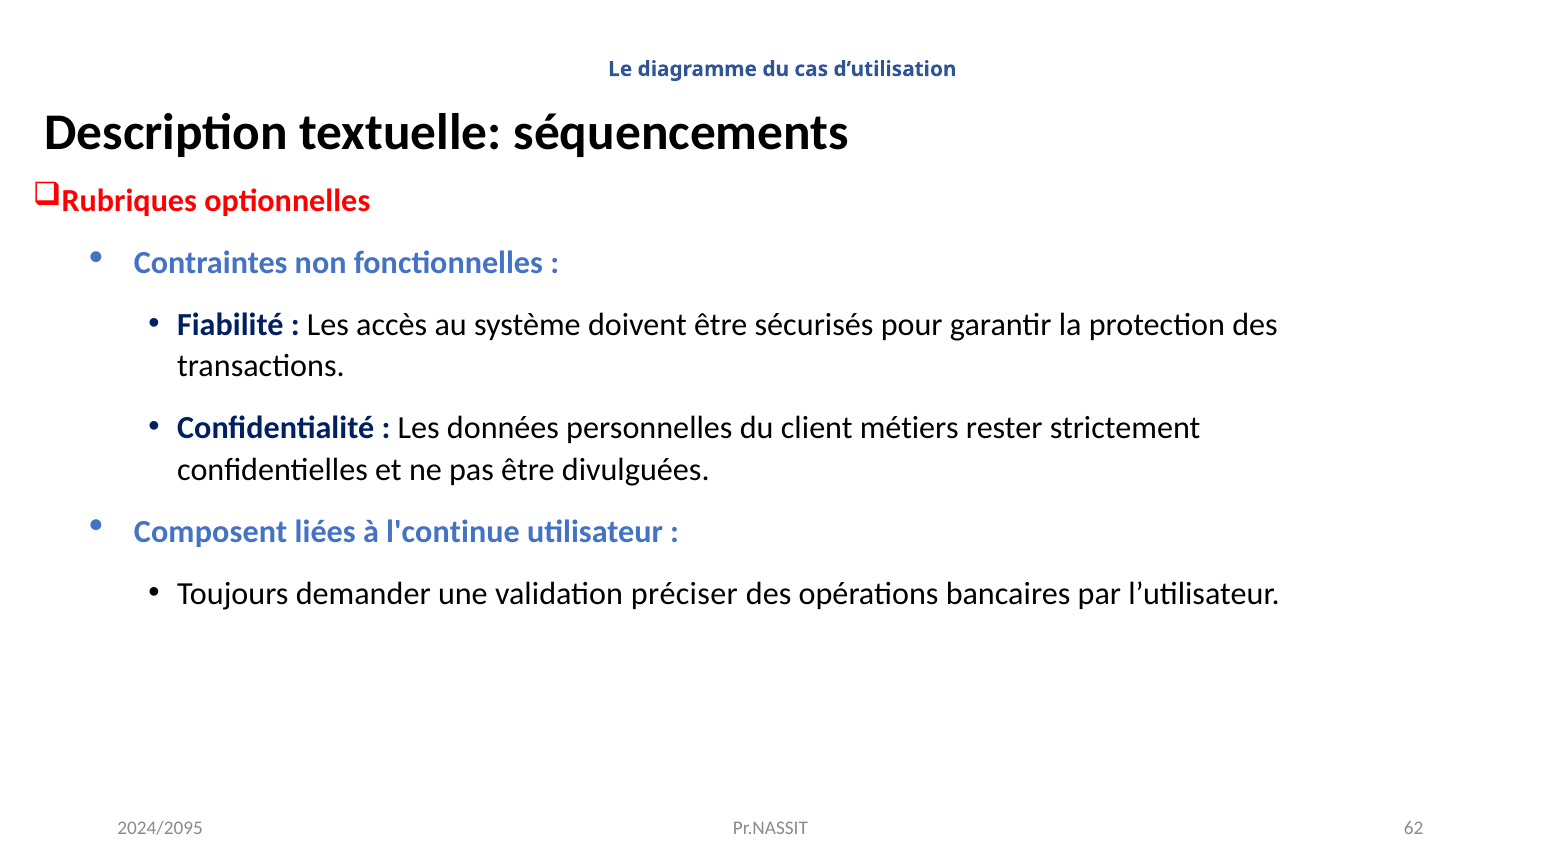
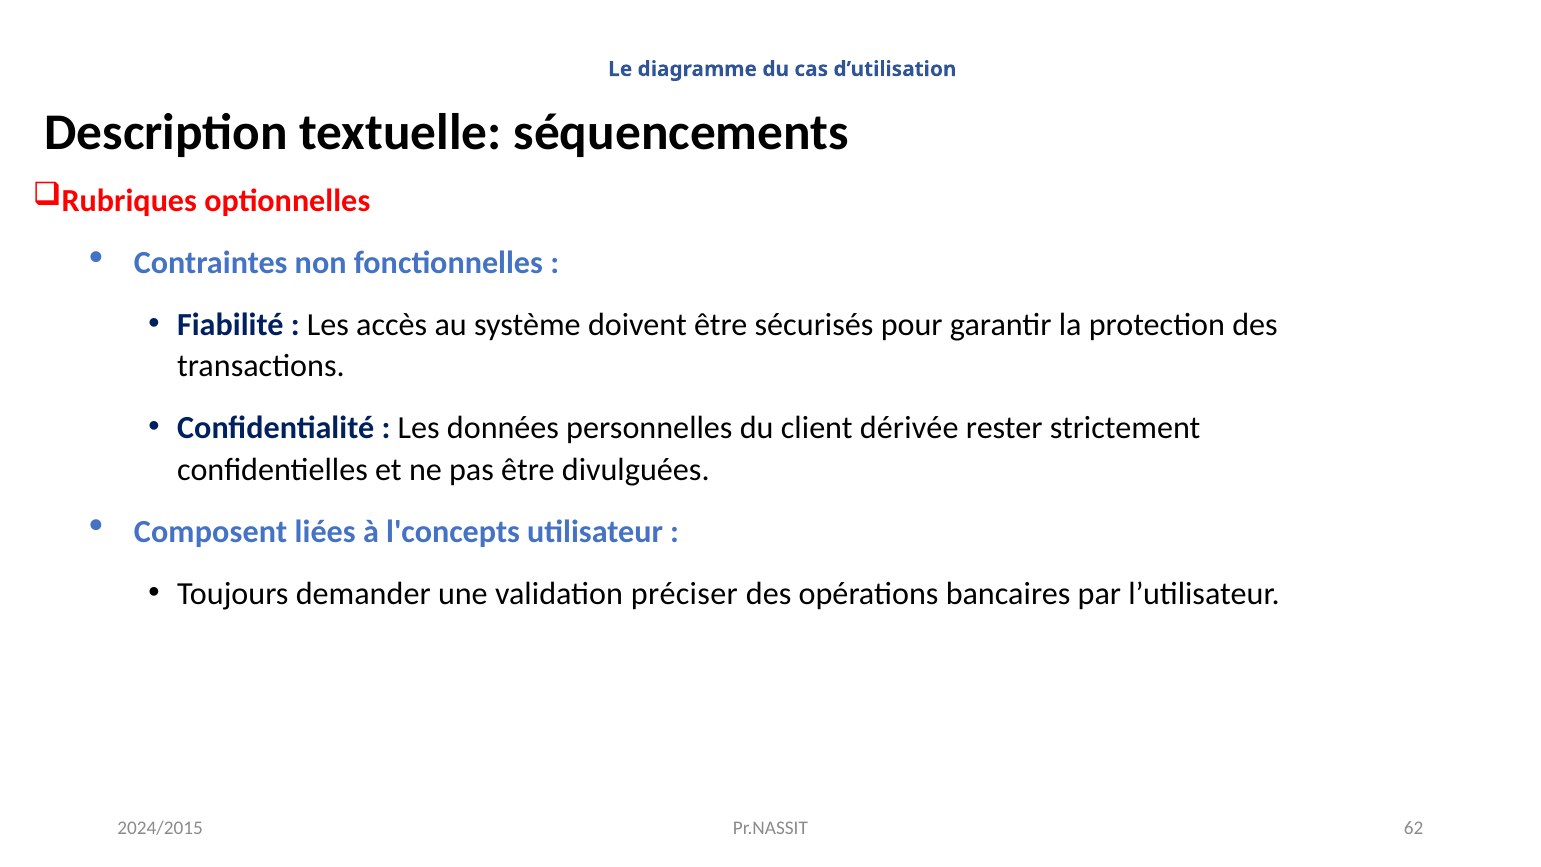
métiers: métiers -> dérivée (909, 428)
l'continue: l'continue -> l'concepts (453, 531)
2024/2095: 2024/2095 -> 2024/2015 (160, 828)
